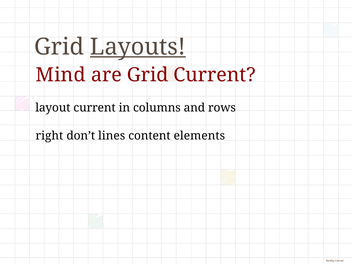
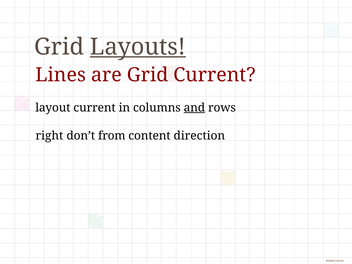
Mind: Mind -> Lines (61, 75)
and underline: none -> present (194, 108)
lines: lines -> from (112, 136)
elements: elements -> direction (199, 136)
